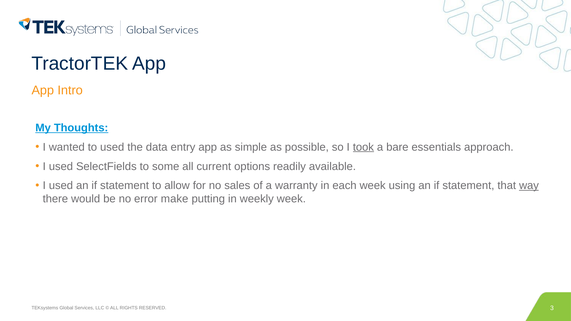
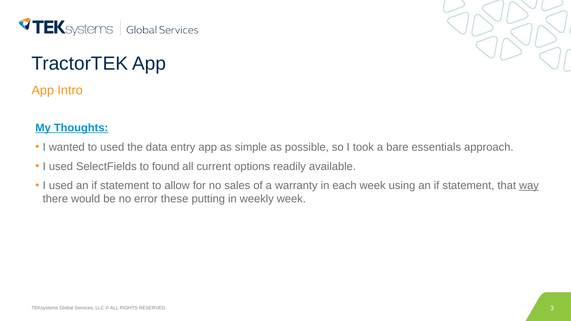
took underline: present -> none (363, 147)
some: some -> found (166, 166)
make: make -> these (175, 199)
